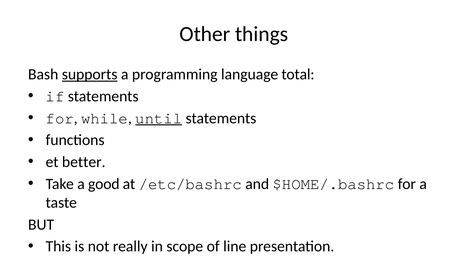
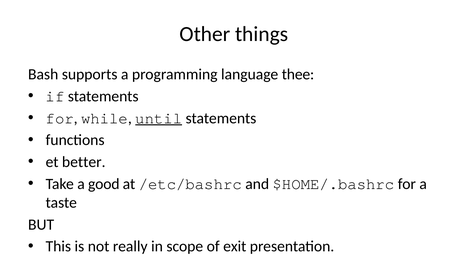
supports underline: present -> none (90, 74)
total: total -> thee (298, 74)
line: line -> exit (235, 246)
